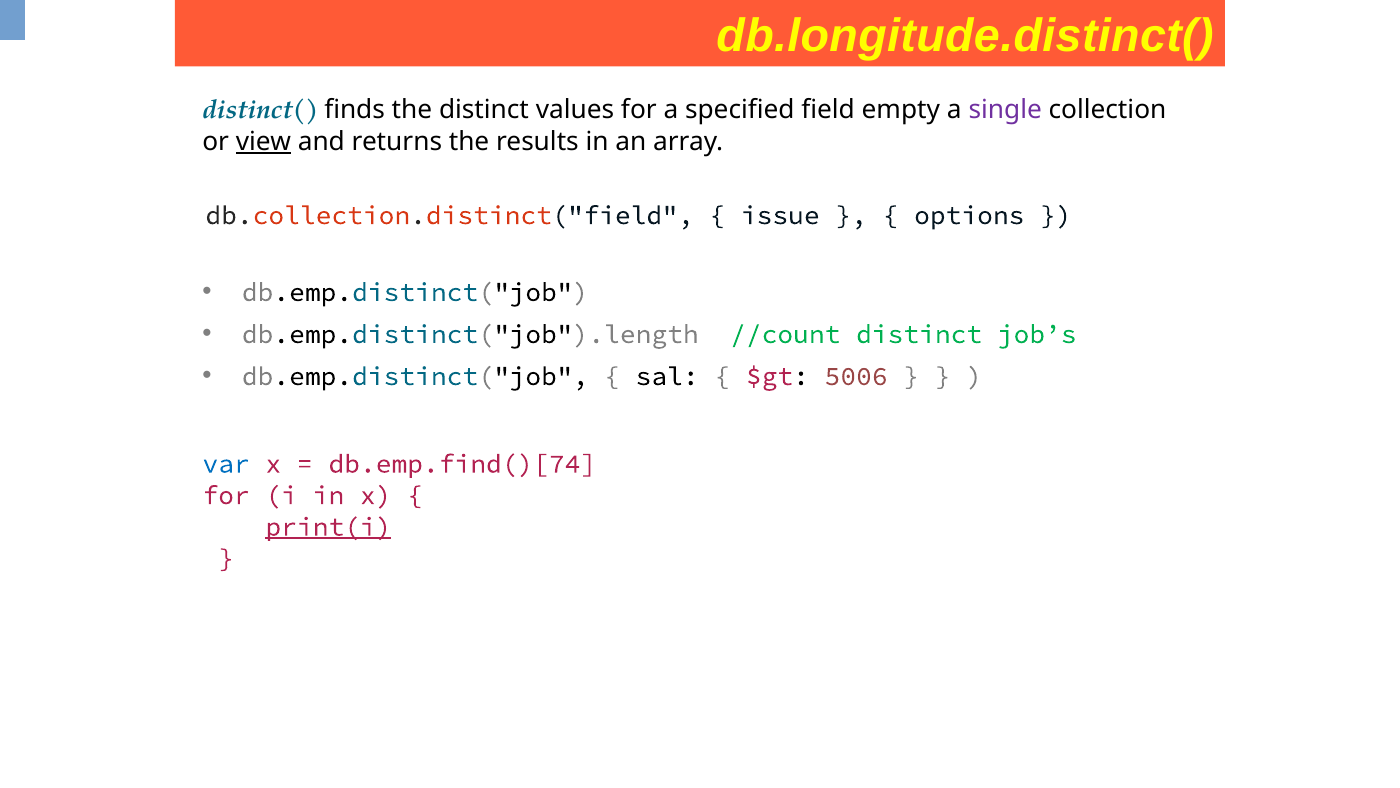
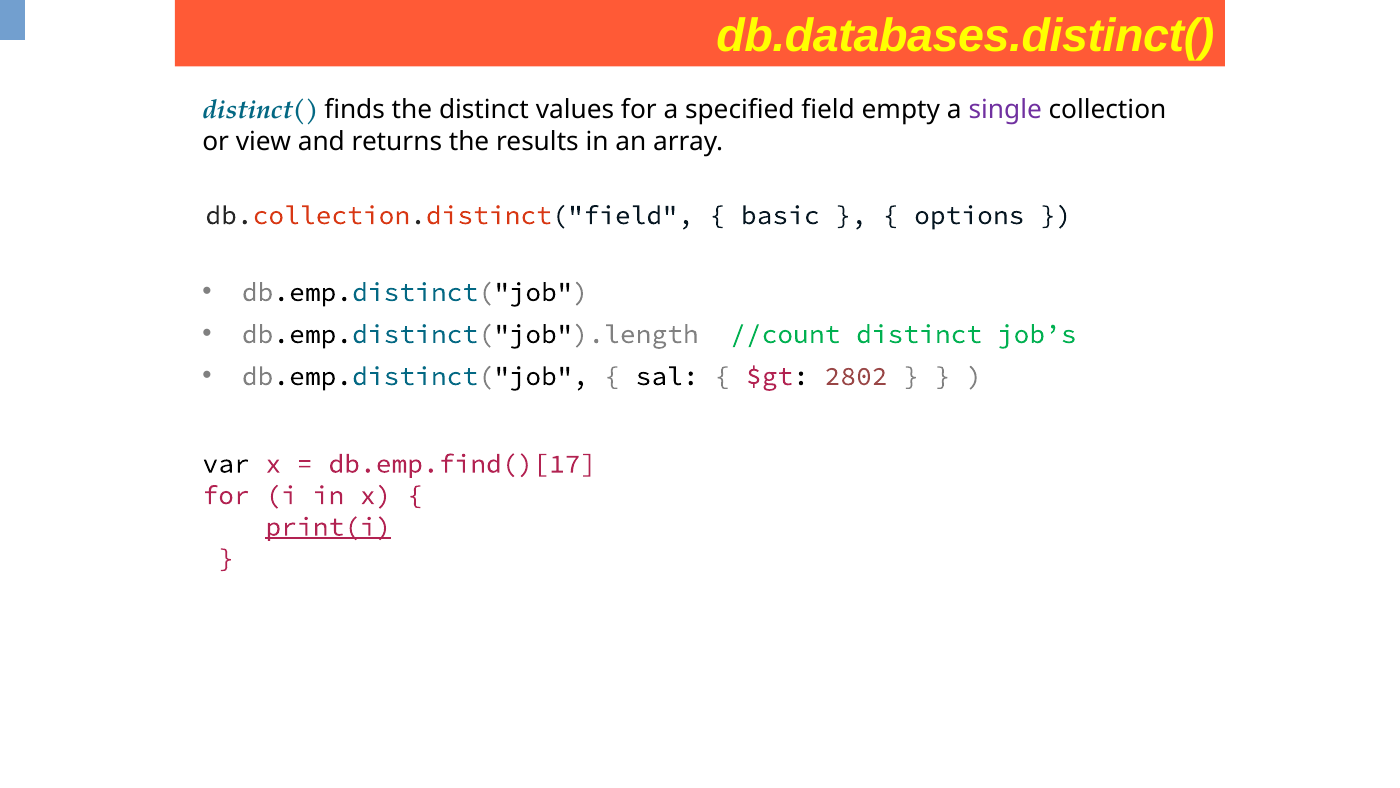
db.longitude.distinct(: db.longitude.distinct( -> db.databases.distinct( (965, 36)
view underline: present -> none (263, 142)
issue: issue -> basic (780, 215)
5006: 5006 -> 2802 (856, 376)
var colour: blue -> black (226, 464)
db.emp.find()[74: db.emp.find()[74 -> db.emp.find()[17 (462, 464)
